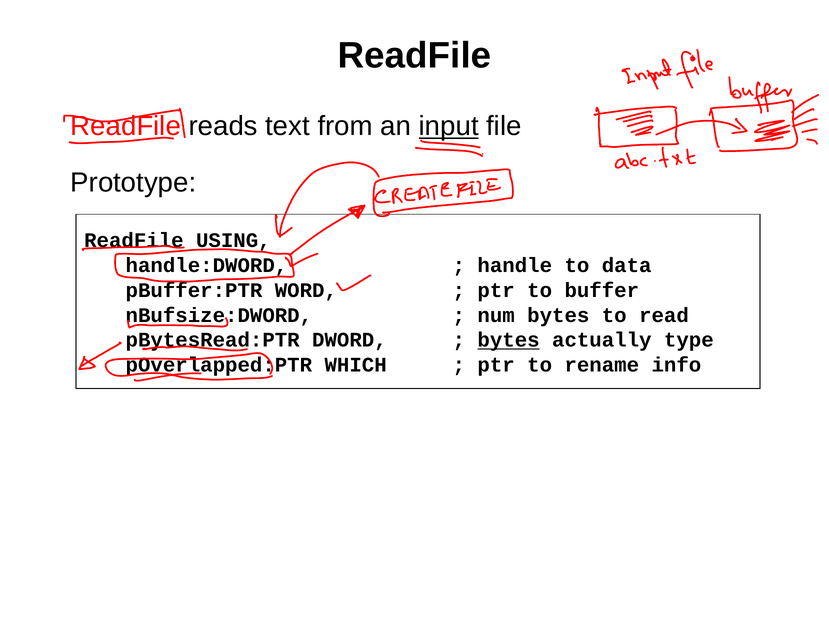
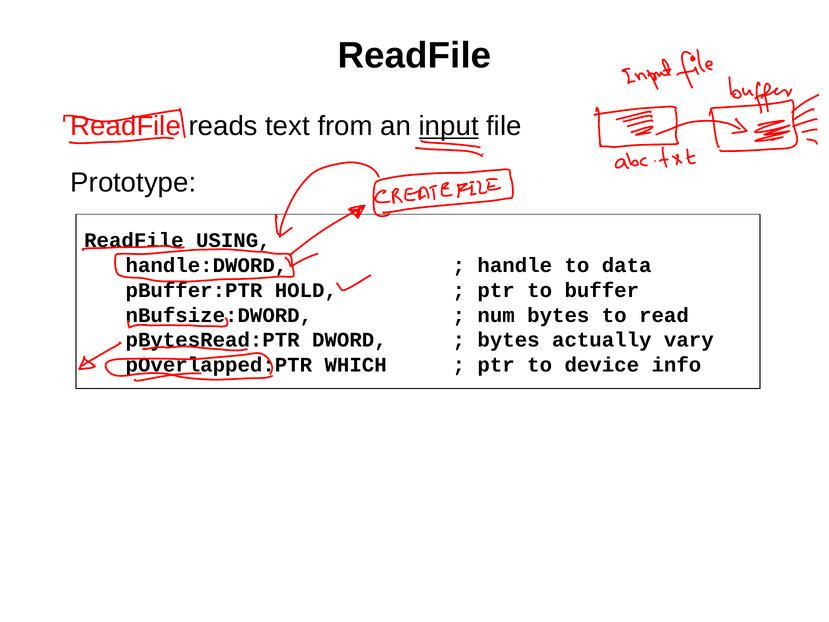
WORD: WORD -> HOLD (306, 290)
bytes underline: present -> none (509, 340)
type: type -> vary (689, 340)
rename: rename -> device (602, 365)
